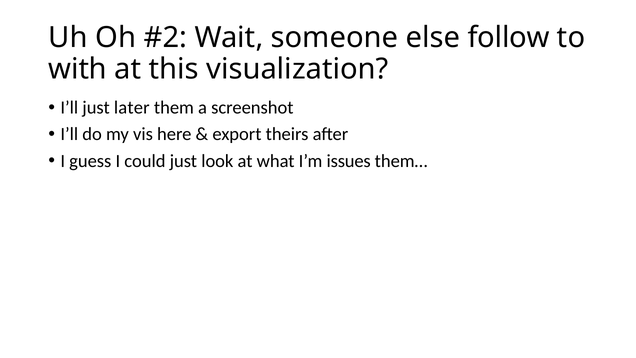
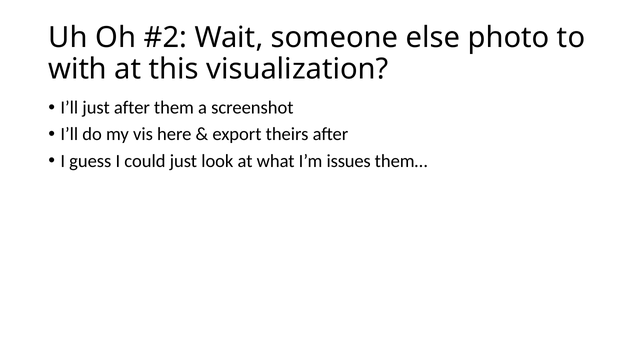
follow: follow -> photo (509, 38)
just later: later -> after (132, 108)
